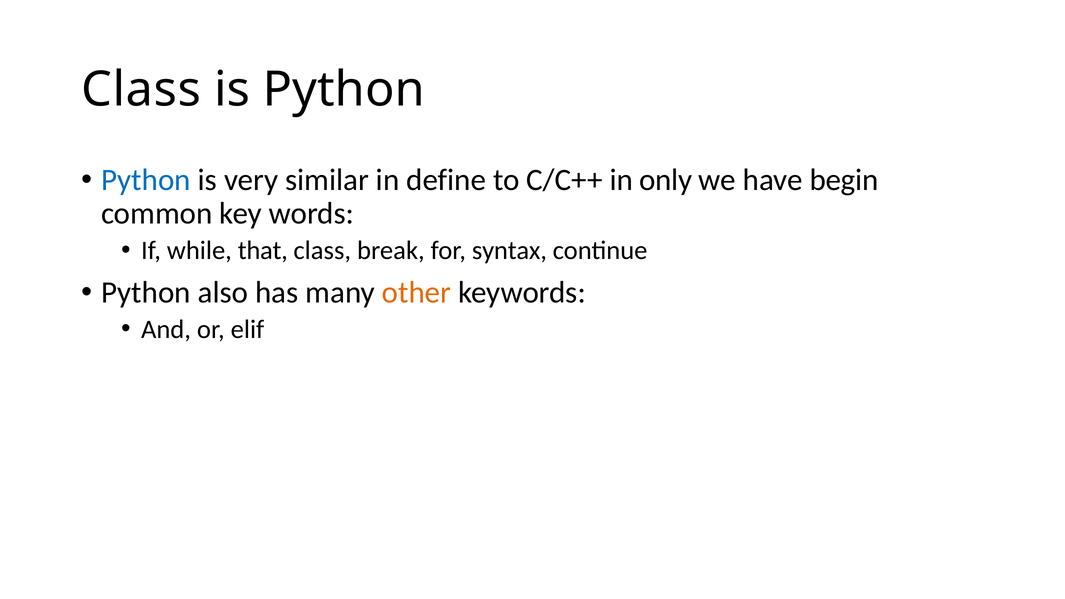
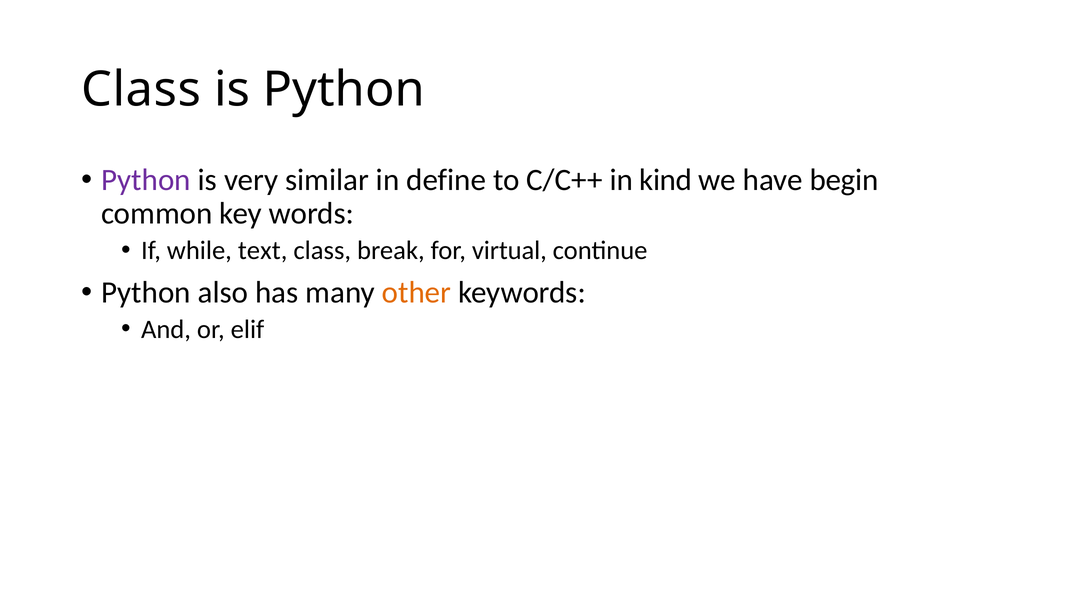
Python colour: blue -> purple (146, 180)
only: only -> kind (666, 180)
that: that -> text (263, 250)
syntax: syntax -> virtual (509, 250)
